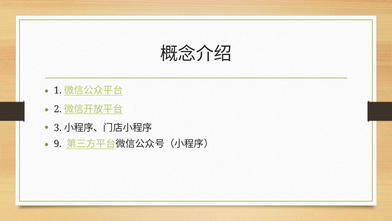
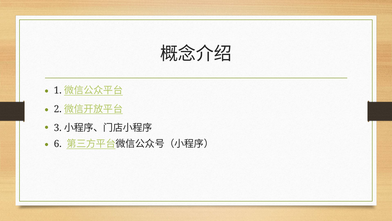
9: 9 -> 6 (58, 144)
